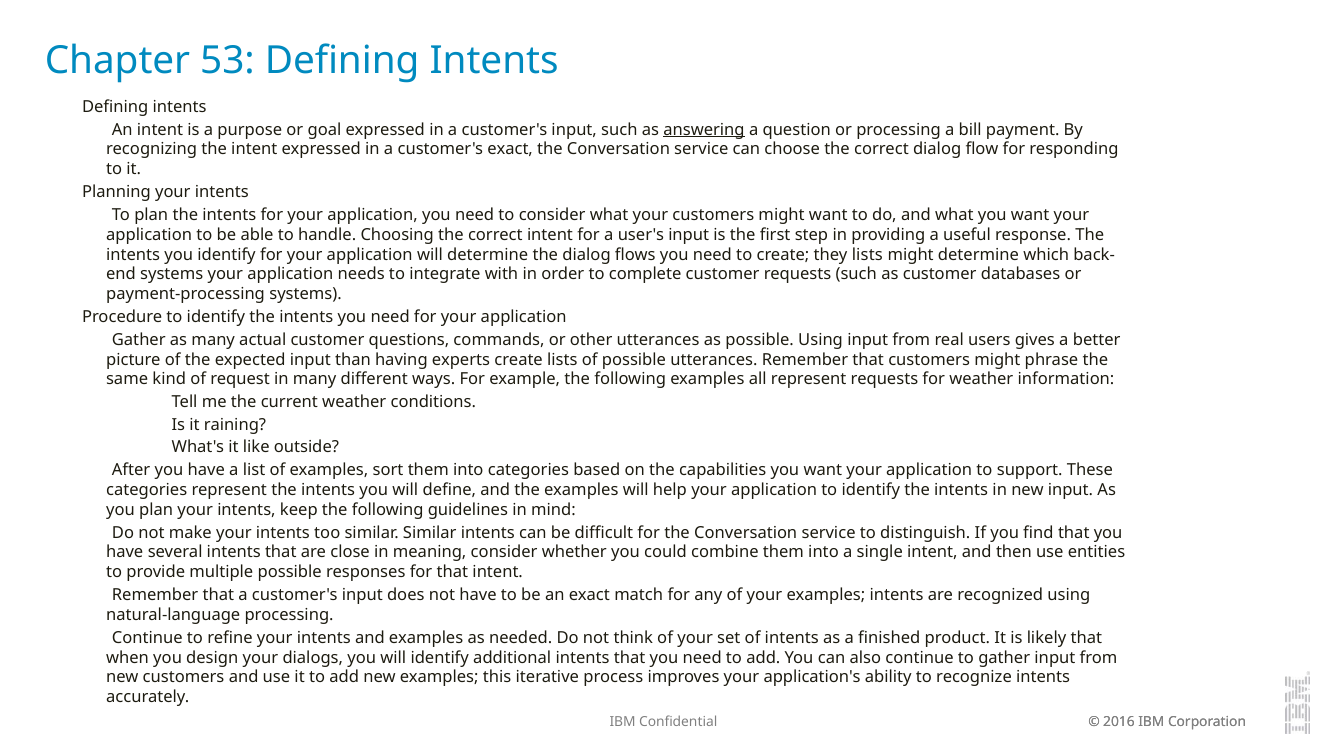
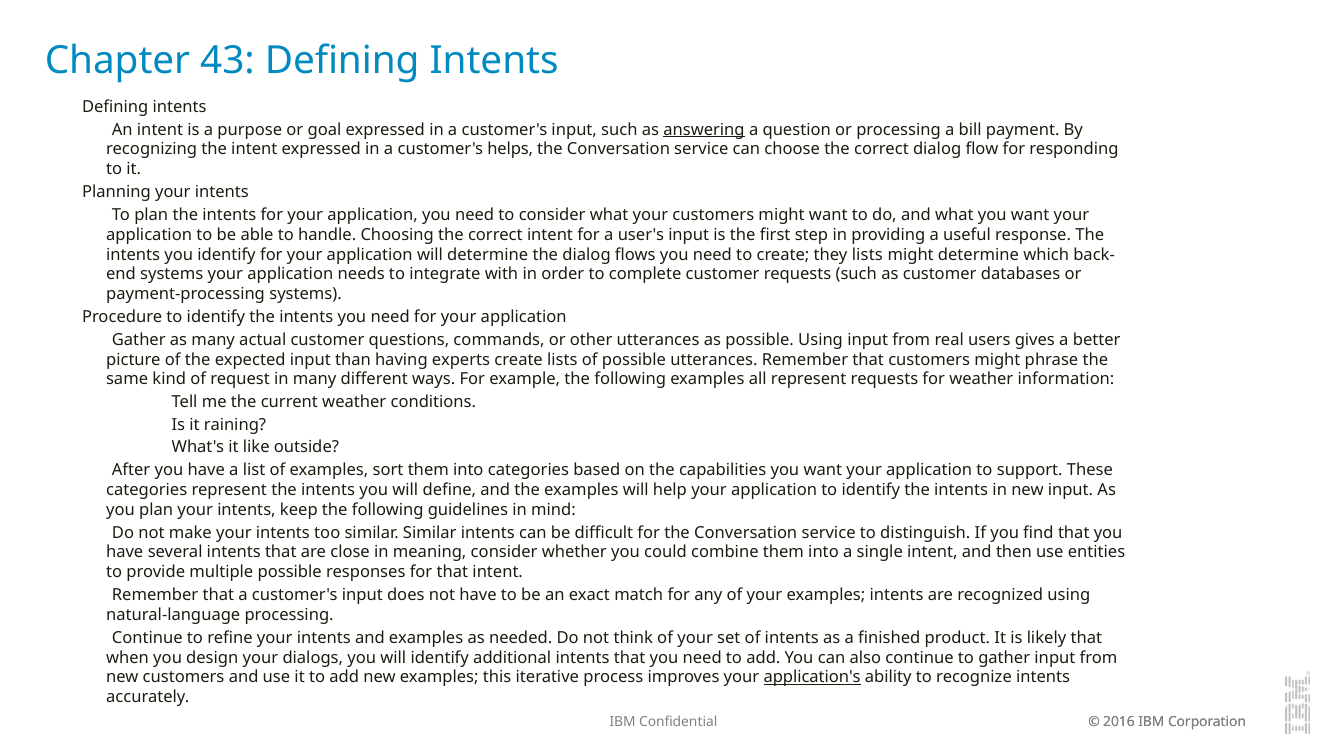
53: 53 -> 43 (228, 61)
customer's exact: exact -> helps (510, 150)
application's underline: none -> present (812, 678)
